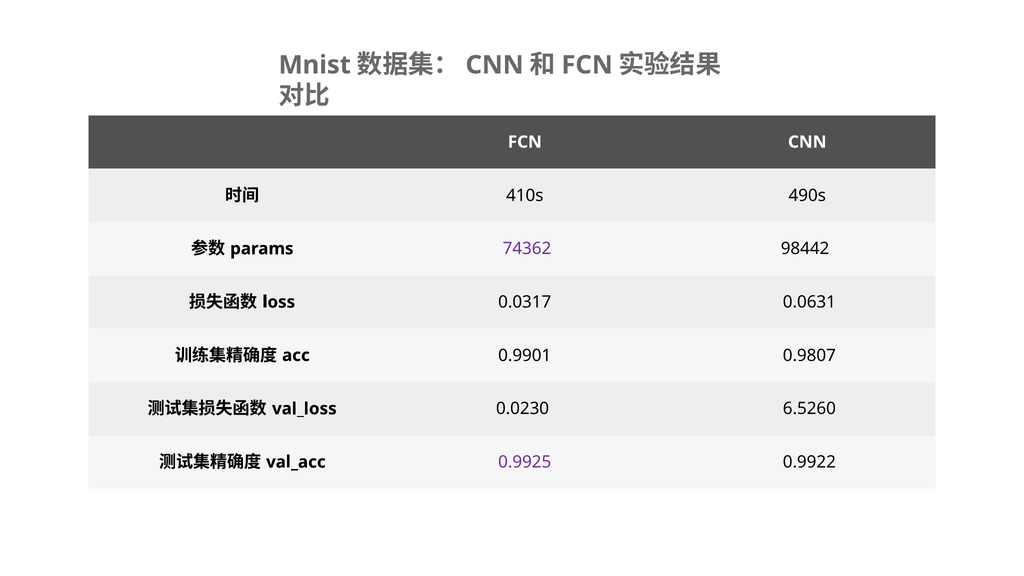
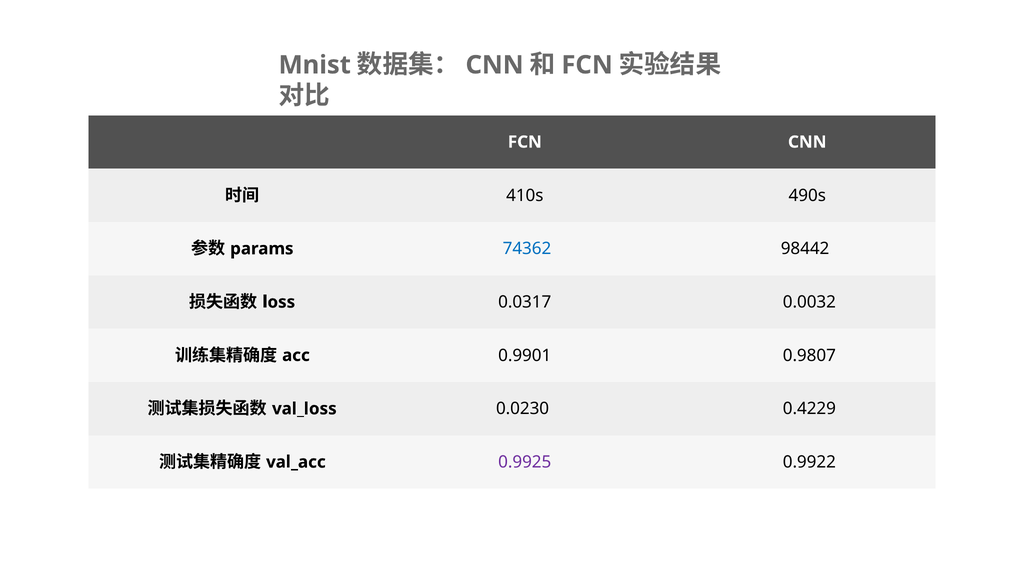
74362 colour: purple -> blue (527, 249)
0.0631: 0.0631 -> 0.0032 (809, 302)
6.5260: 6.5260 -> 0.4229 (809, 409)
